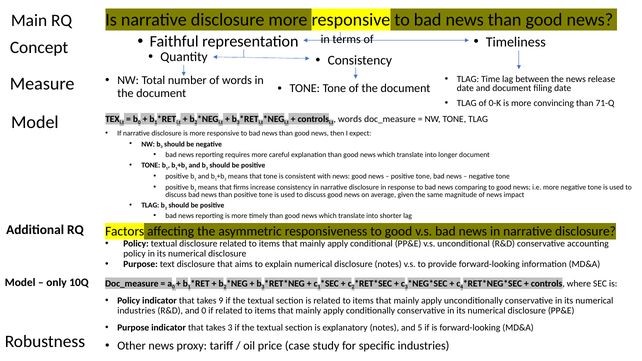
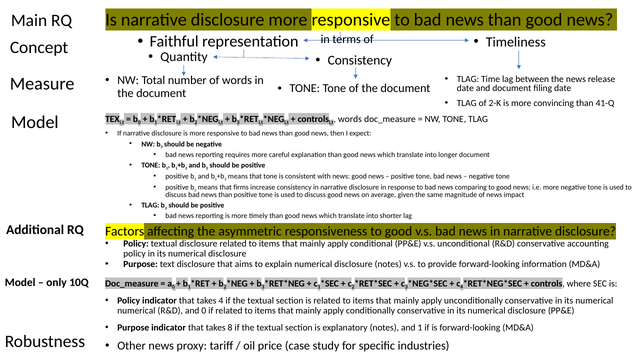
0-K: 0-K -> 2-K (495, 103)
71-Q: 71-Q -> 41-Q (605, 103)
takes 9: 9 -> 4 (221, 301)
industries: industries -> numerical (136, 311)
takes 3: 3 -> 8 (230, 328)
and 5: 5 -> 1 (420, 328)
